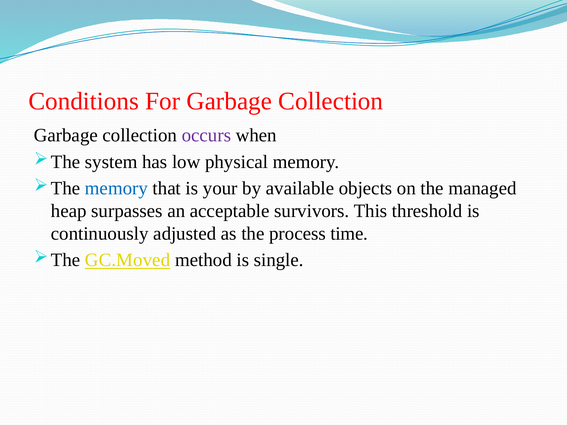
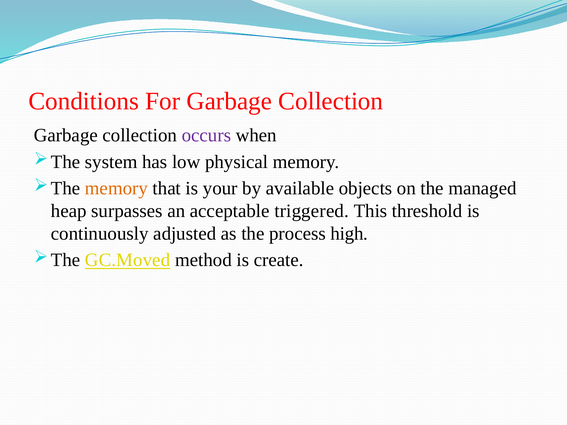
memory colour: blue -> orange (116, 188)
survivors: survivors -> triggered (312, 211)
time: time -> high (349, 234)
single: single -> create (279, 260)
